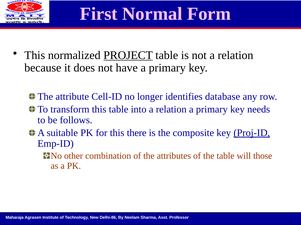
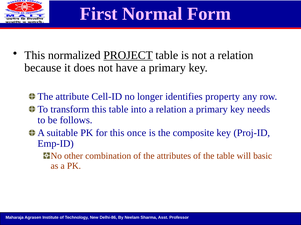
database: database -> property (223, 97)
there: there -> once (137, 133)
Proj-ID underline: present -> none (252, 133)
those: those -> basic (263, 156)
